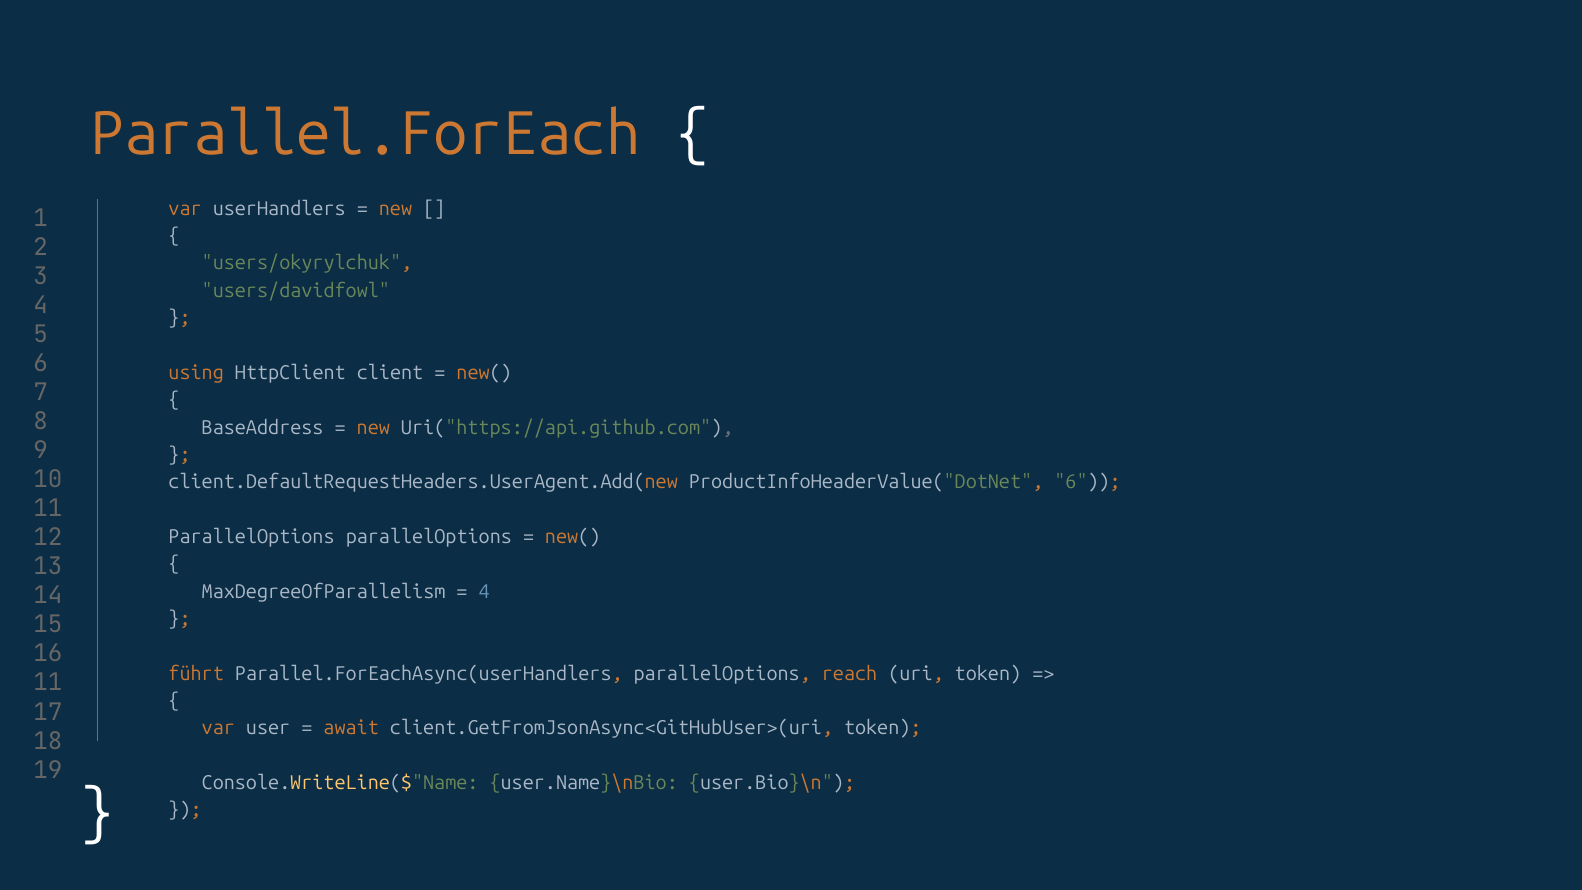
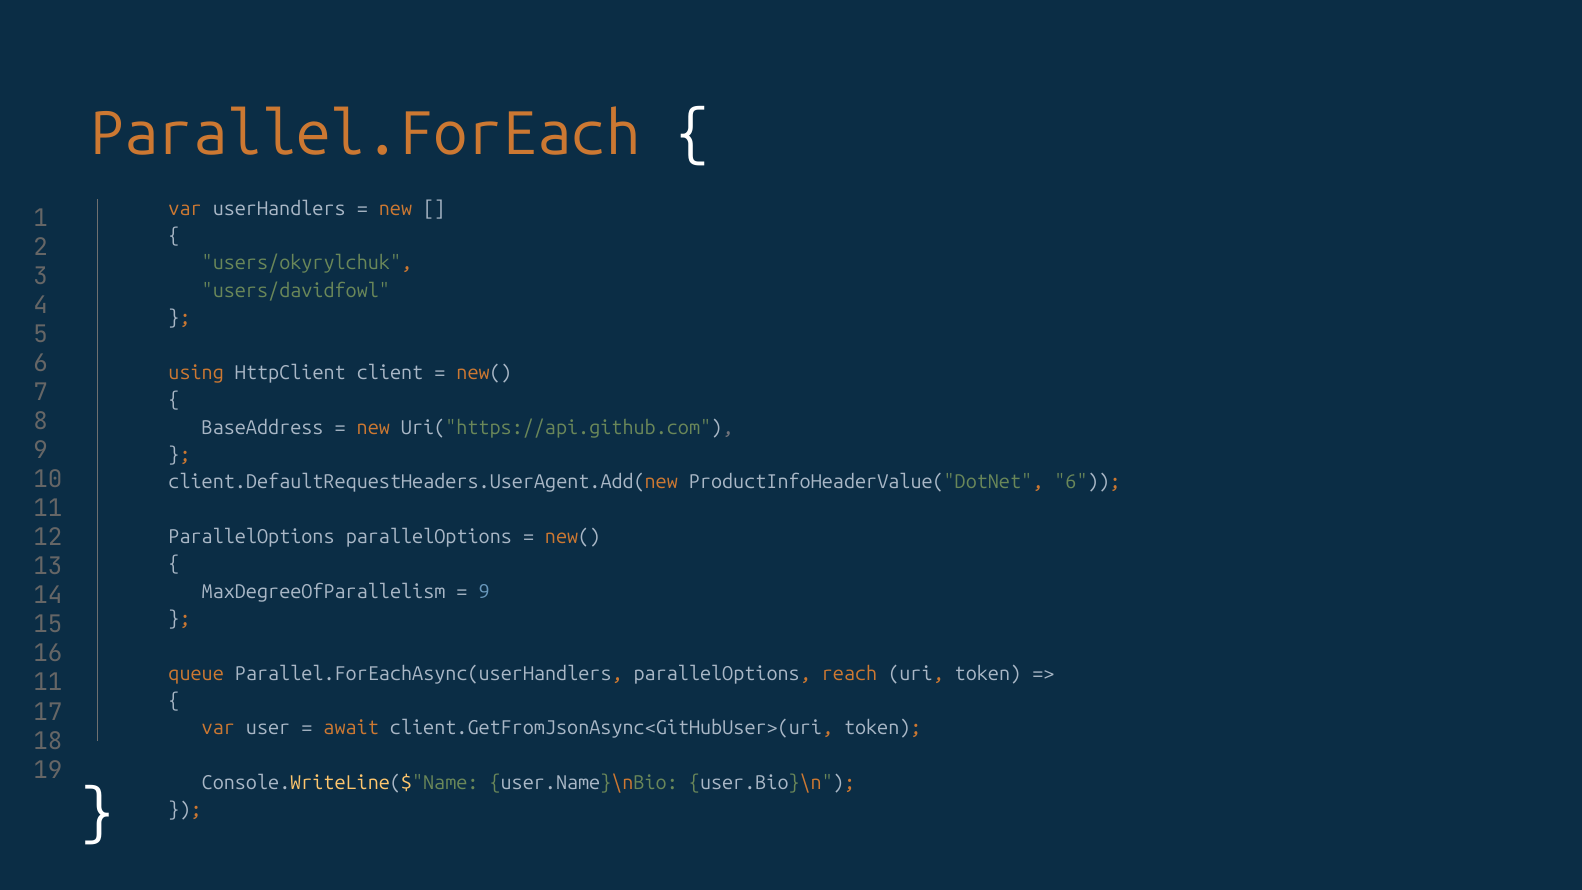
4: 4 -> 9 (484, 592)
führt: führt -> queue (196, 674)
